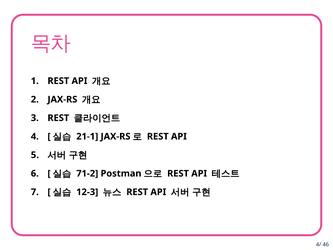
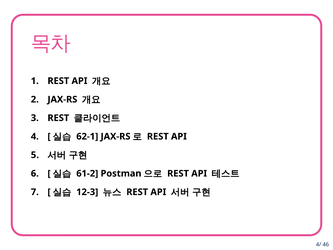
21-1: 21-1 -> 62-1 (87, 136)
71-2: 71-2 -> 61-2 (87, 173)
